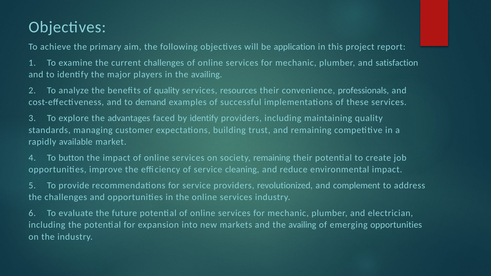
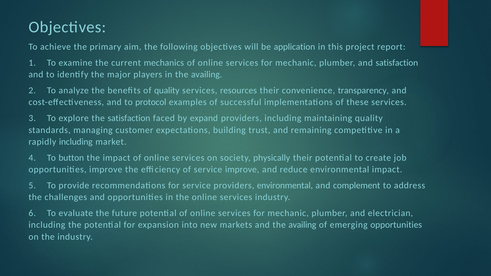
current challenges: challenges -> mechanics (164, 63)
professionals: professionals -> transparency (363, 91)
demand: demand -> protocol (151, 102)
the advantages: advantages -> satisfaction (129, 118)
by identify: identify -> expand (204, 118)
rapidly available: available -> including (76, 142)
society remaining: remaining -> physically (272, 158)
service cleaning: cleaning -> improve (242, 170)
providers revolutionized: revolutionized -> environmental (285, 185)
